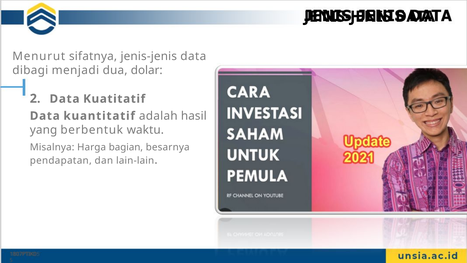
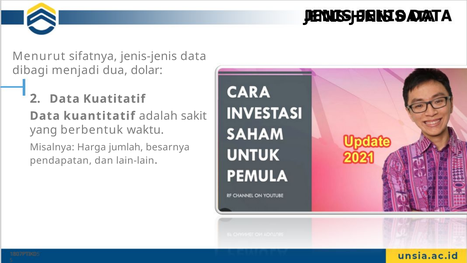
hasil: hasil -> sakit (194, 116)
bagian: bagian -> jumlah (126, 147)
